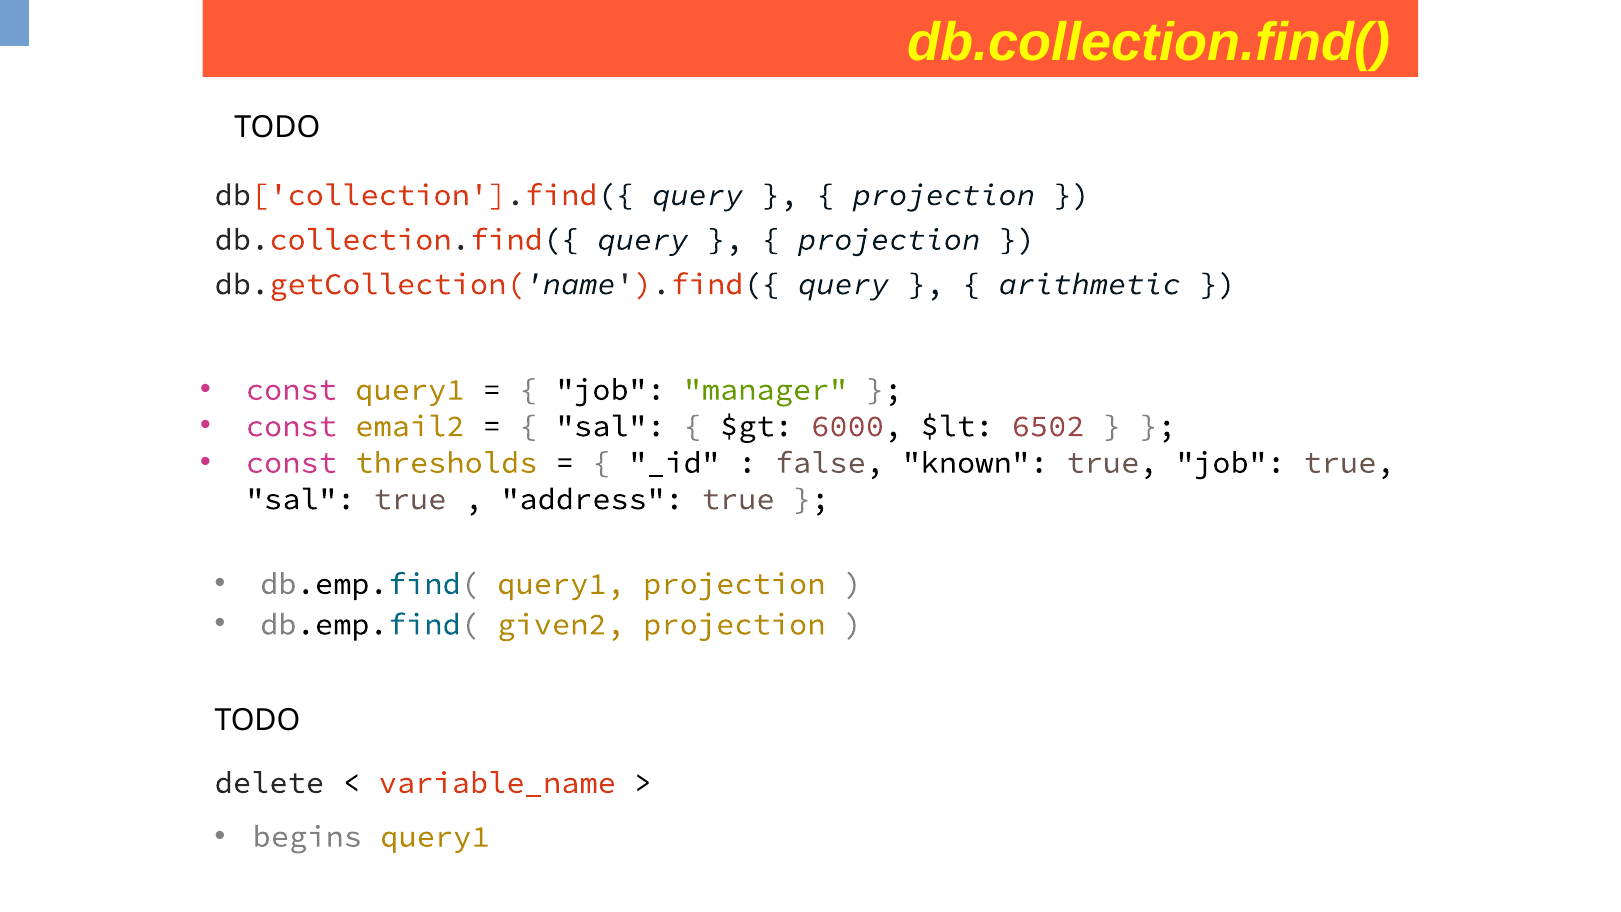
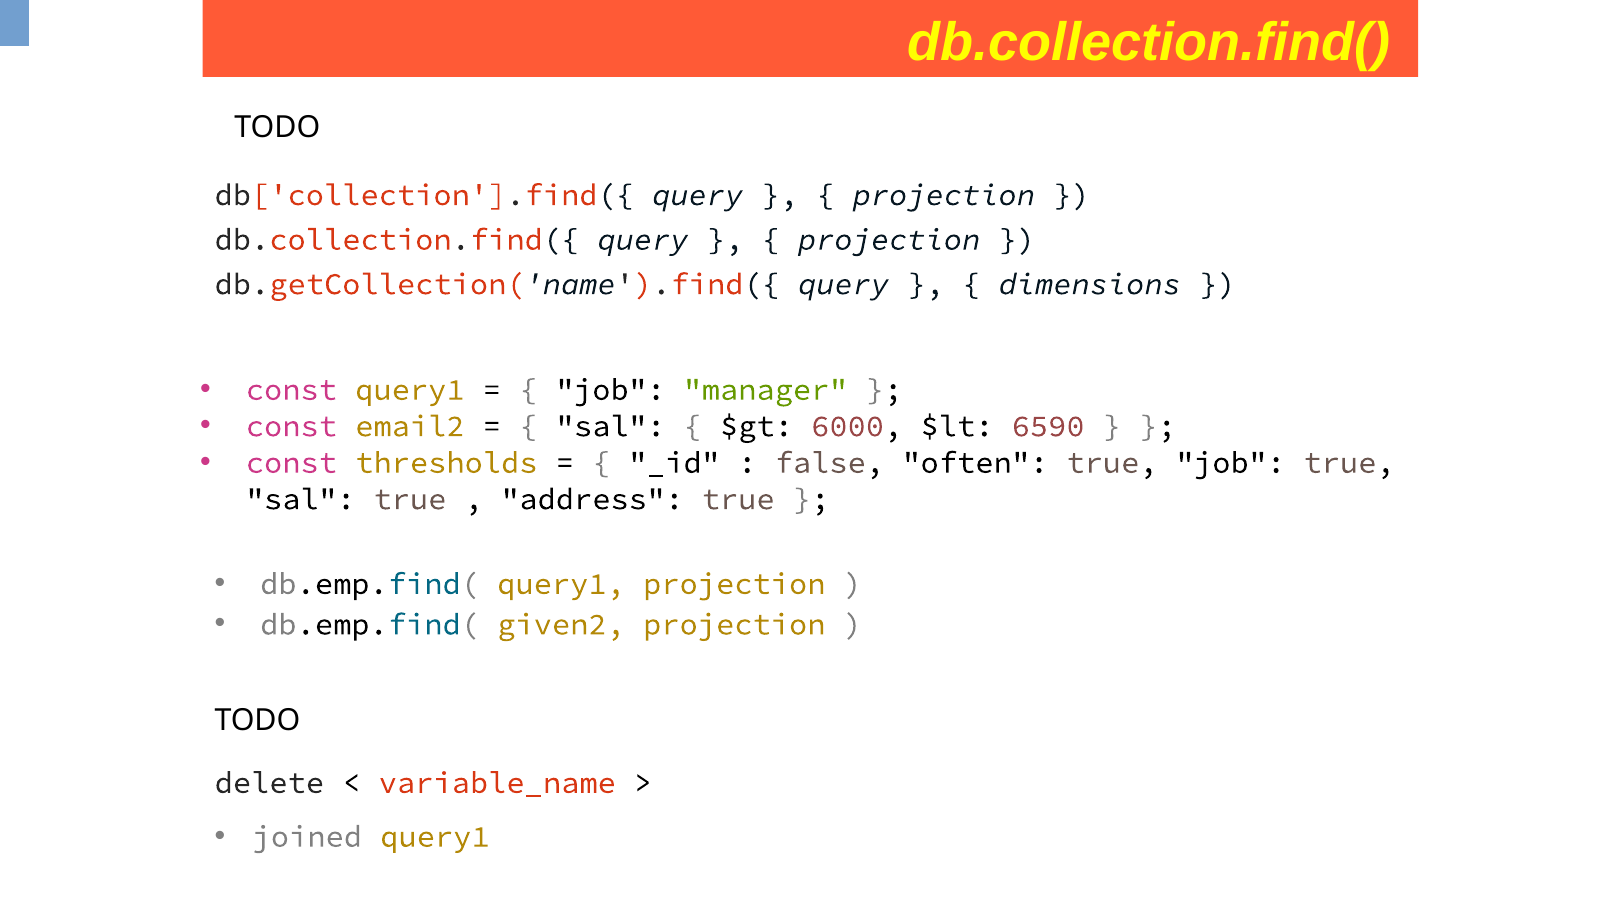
arithmetic: arithmetic -> dimensions (1090, 284)
6502: 6502 -> 6590 (1048, 426)
known: known -> often (975, 463)
begins: begins -> joined (307, 836)
